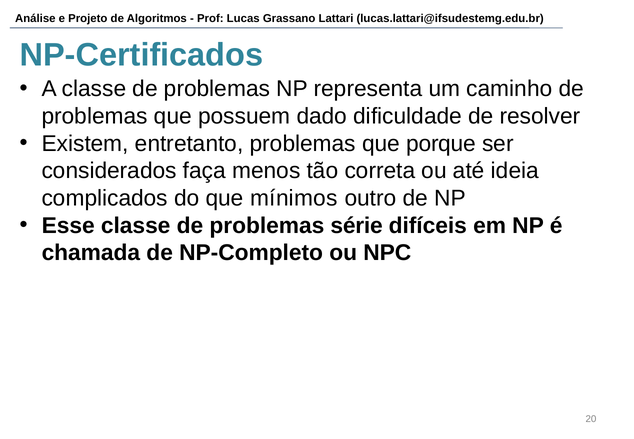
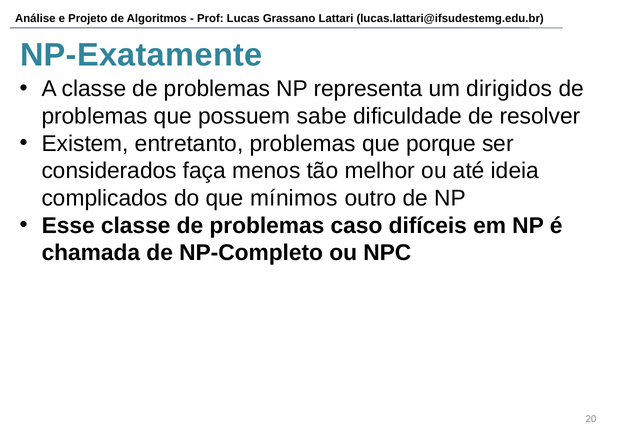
NP-Certificados: NP-Certificados -> NP-Exatamente (141, 55)
caminho: caminho -> dirigidos (509, 89)
dado: dado -> sabe (322, 116)
correta: correta -> melhor (380, 171)
série: série -> caso (356, 225)
